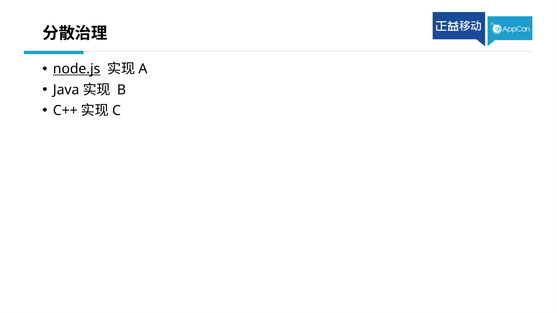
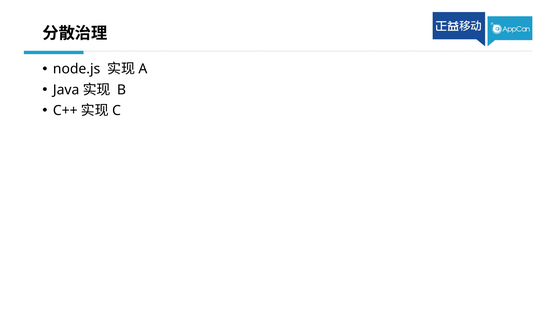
node.js underline: present -> none (77, 69)
